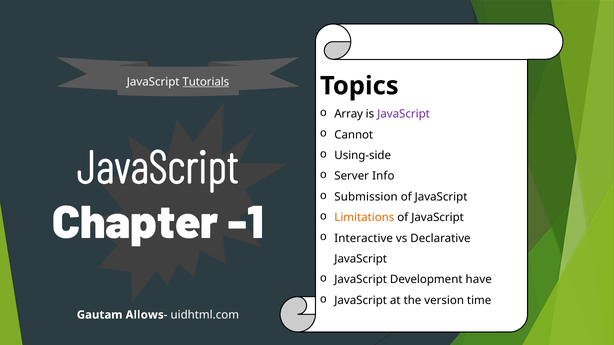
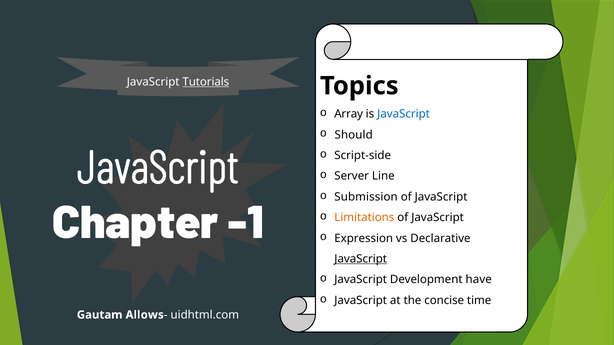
JavaScript colour: purple -> blue (404, 114)
Cannot: Cannot -> Should (354, 135)
Using-side: Using-side -> Script-side (363, 156)
Info: Info -> Line (383, 176)
Interactive: Interactive -> Expression (364, 238)
JavaScript underline: none -> present (361, 259)
version: version -> concise (444, 301)
